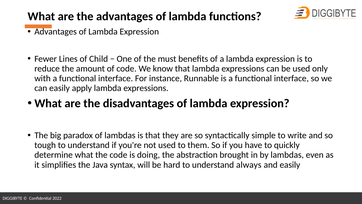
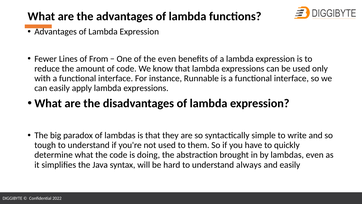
Child: Child -> From (99, 59)
the must: must -> even (167, 59)
